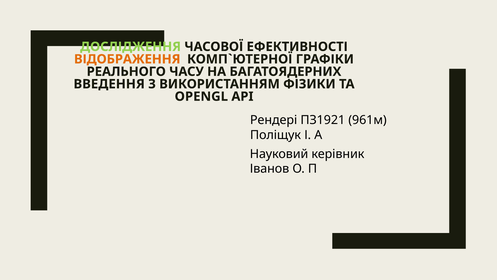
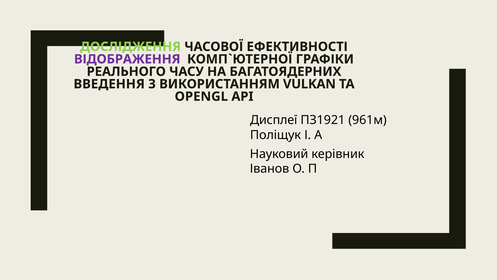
ВІДОБРАЖЕННЯ colour: orange -> purple (127, 59)
ФІЗИКИ: ФІЗИКИ -> VULKAN (309, 84)
Рендері: Рендері -> Дисплеї (274, 120)
